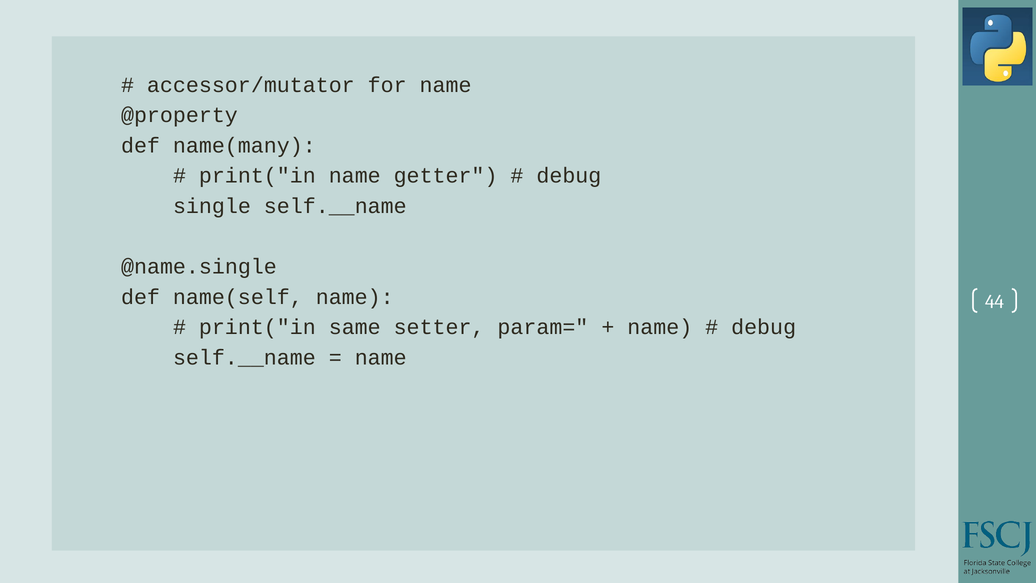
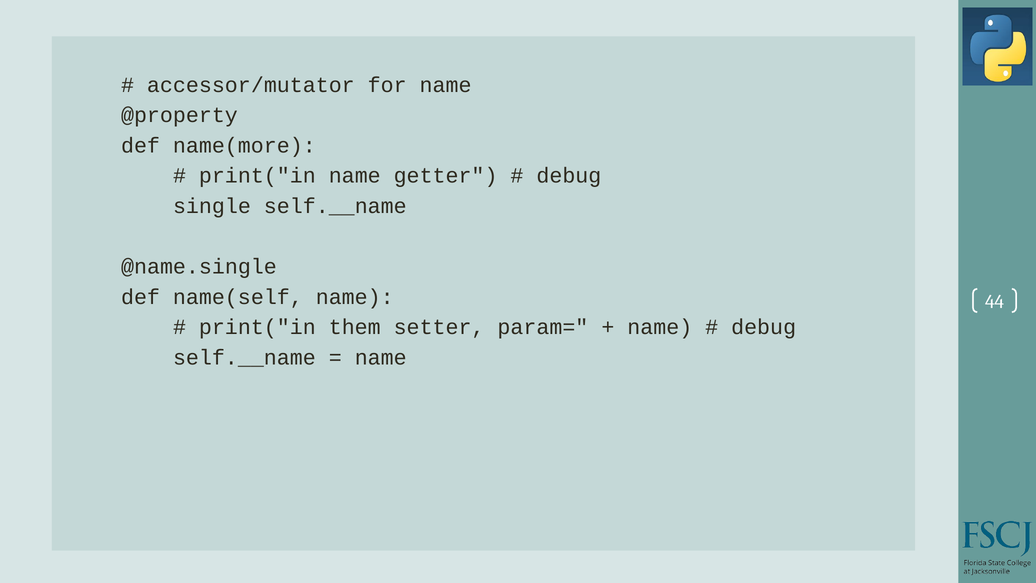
name(many: name(many -> name(more (244, 145)
same: same -> them (355, 327)
